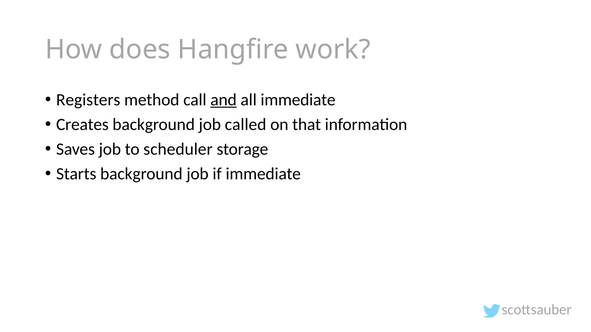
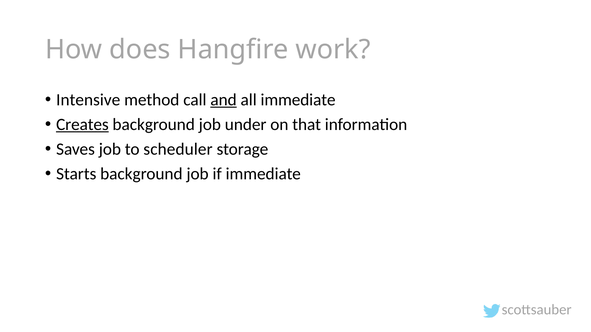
Registers: Registers -> Intensive (88, 100)
Creates underline: none -> present (82, 125)
called: called -> under (246, 125)
